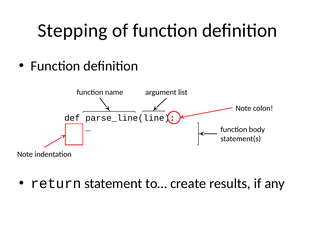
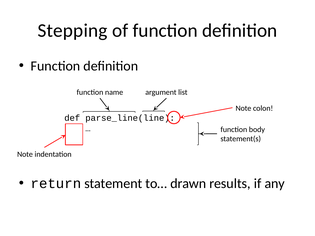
create: create -> drawn (188, 184)
